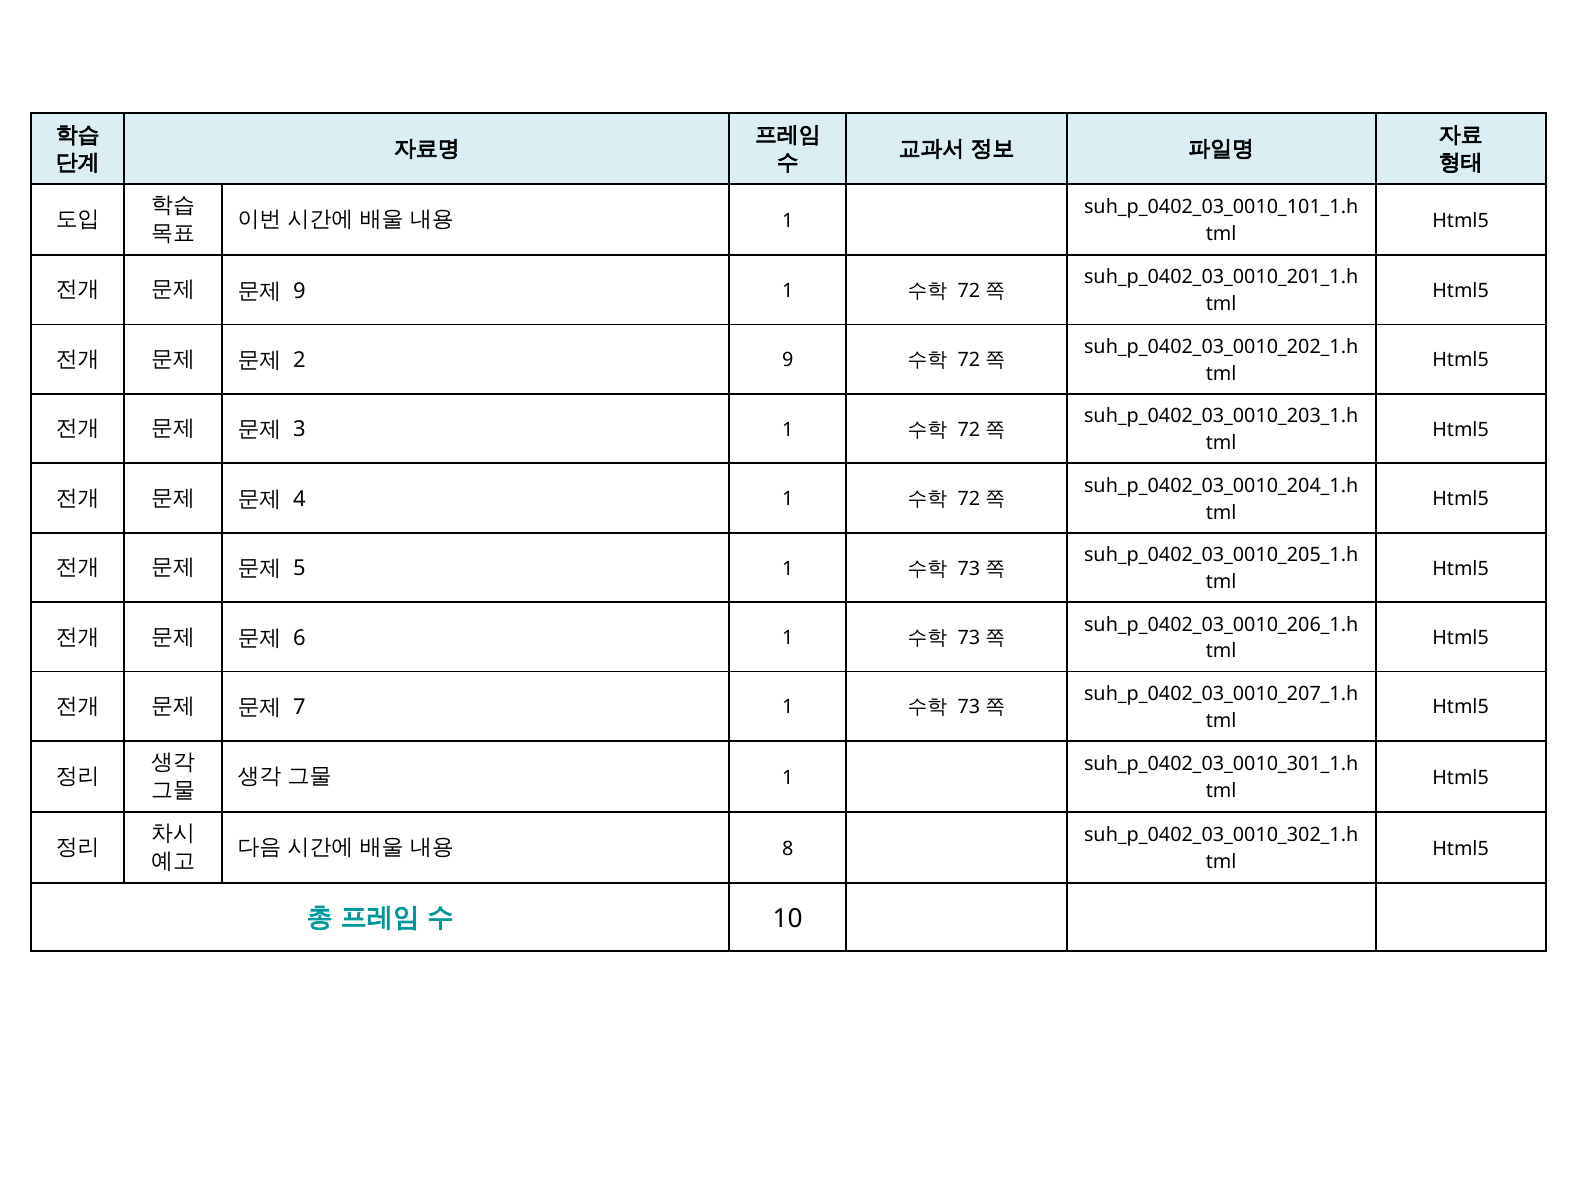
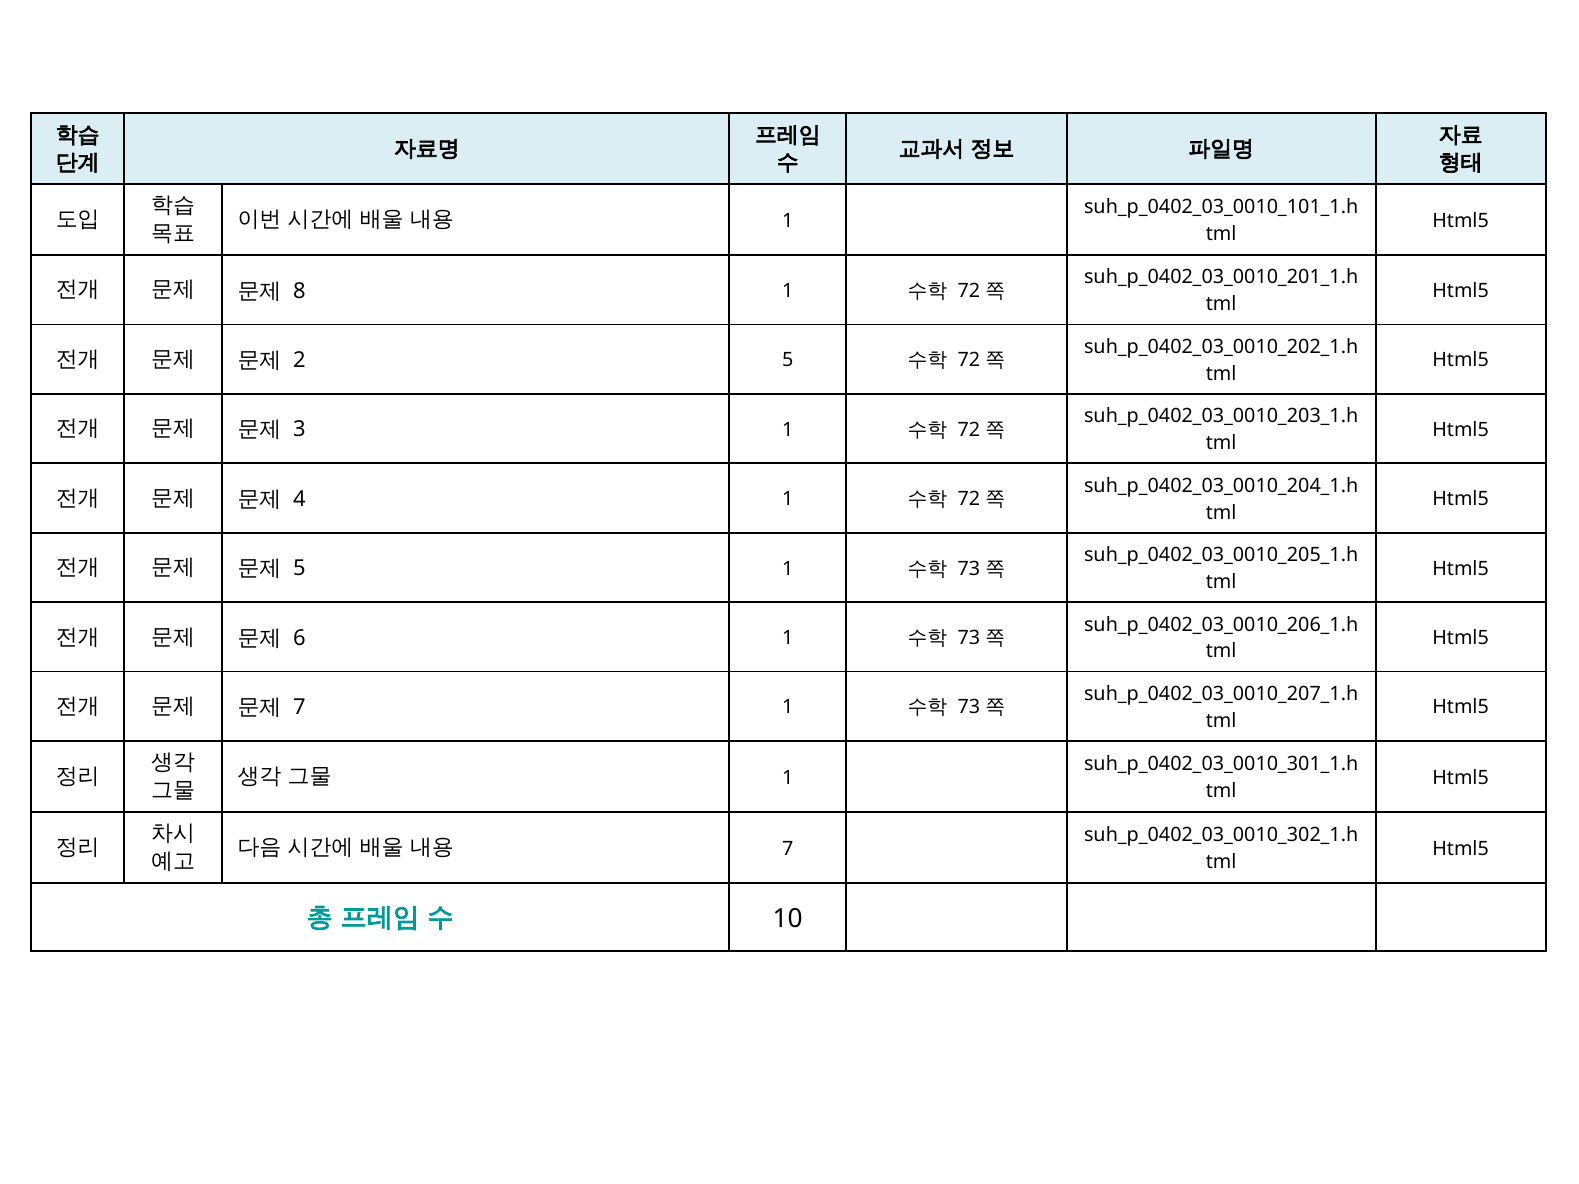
9: 9 -> 8 (299, 291)
2 9: 9 -> 5 (788, 360)
8: 8 -> 7 (788, 849)
